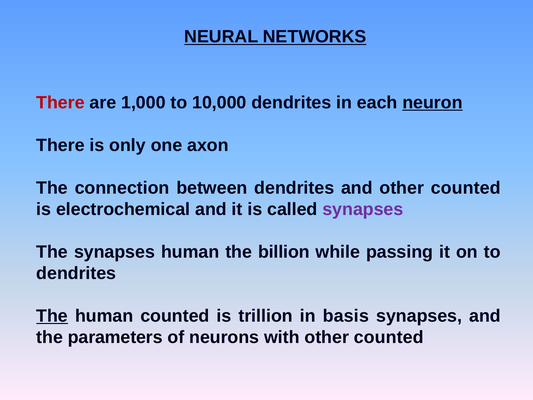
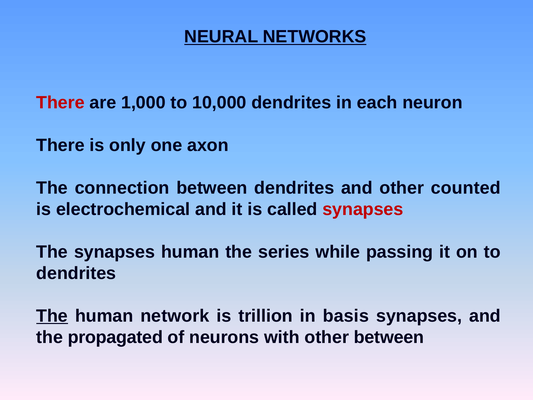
neuron underline: present -> none (433, 102)
synapses colour: purple -> red (363, 209)
billion: billion -> series (284, 252)
human counted: counted -> network (175, 316)
parameters: parameters -> propagated (115, 337)
with other counted: counted -> between (389, 337)
